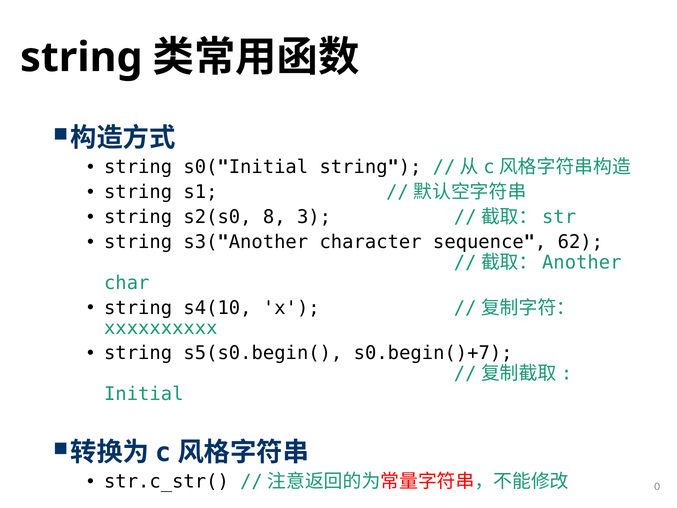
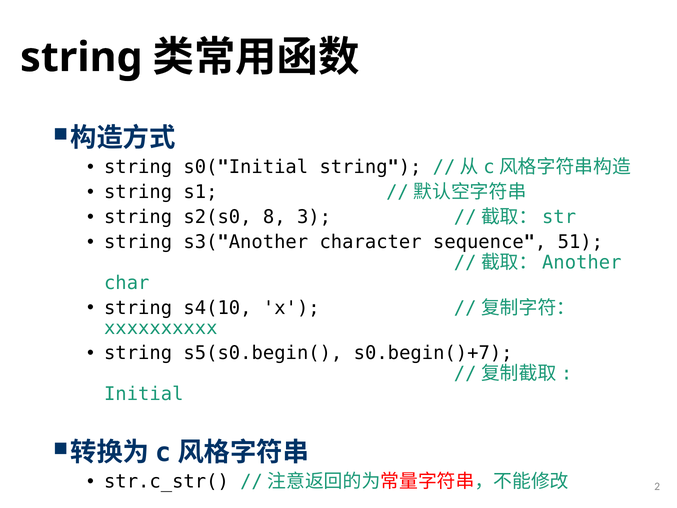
62: 62 -> 51 (580, 242)
0: 0 -> 2 (657, 486)
